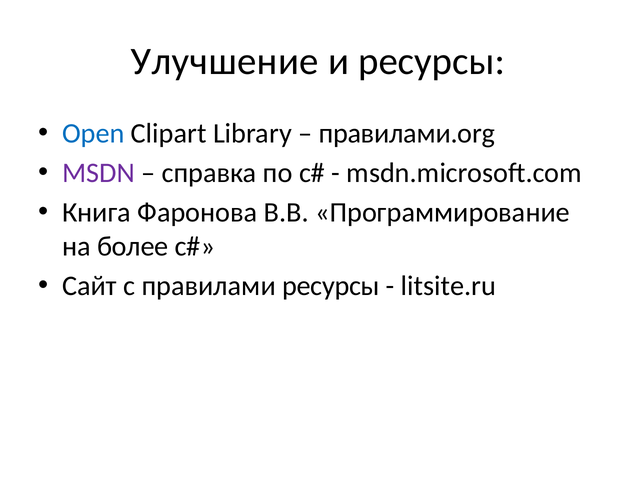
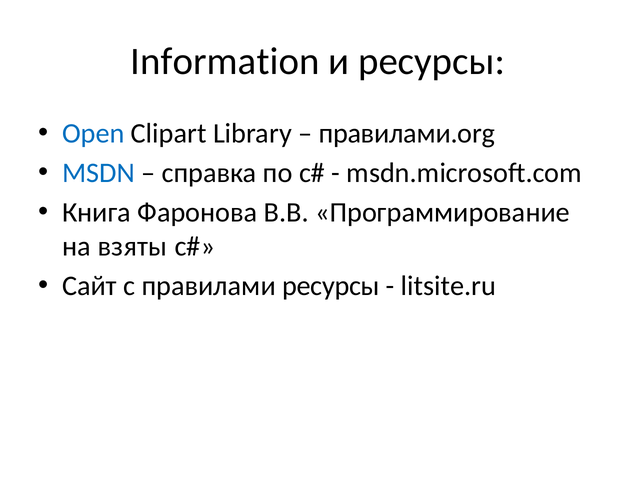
Улучшение: Улучшение -> Information (225, 62)
MSDN colour: purple -> blue (98, 173)
более: более -> взяты (132, 247)
